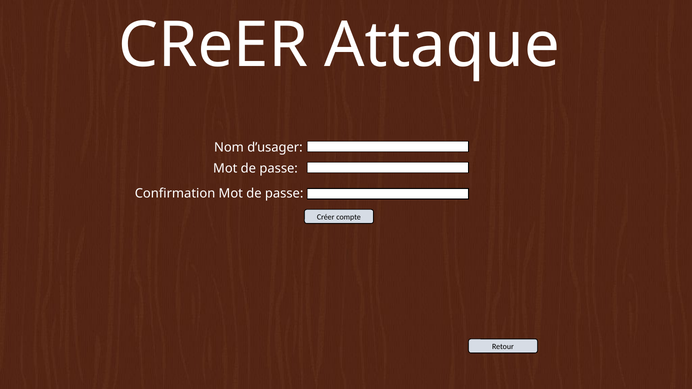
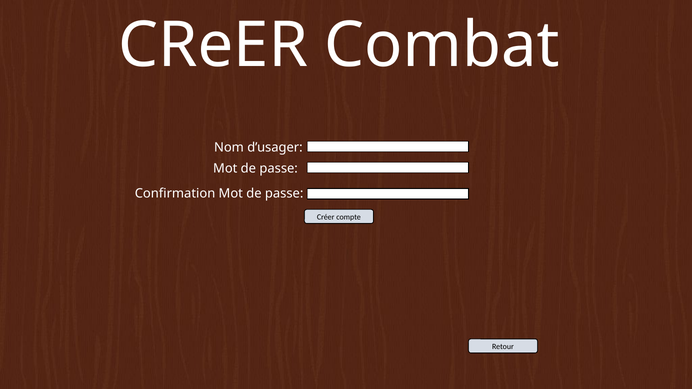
Attaque: Attaque -> Combat (442, 45)
